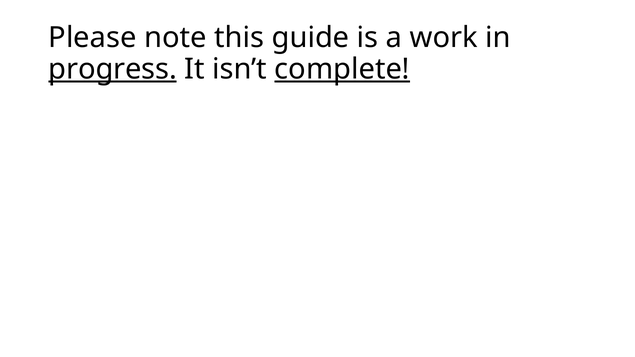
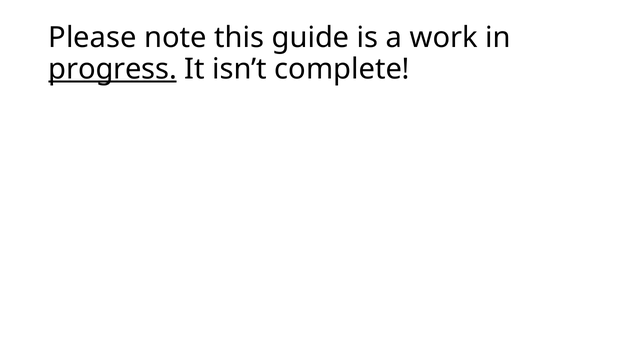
complete underline: present -> none (342, 69)
